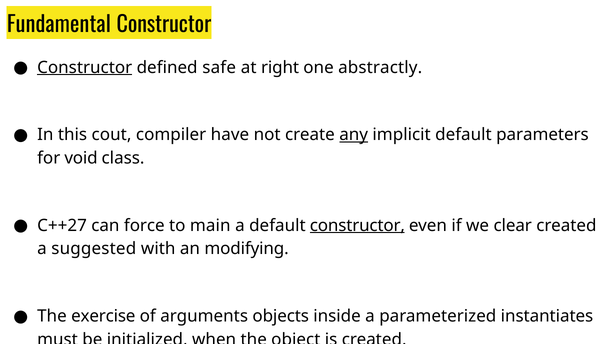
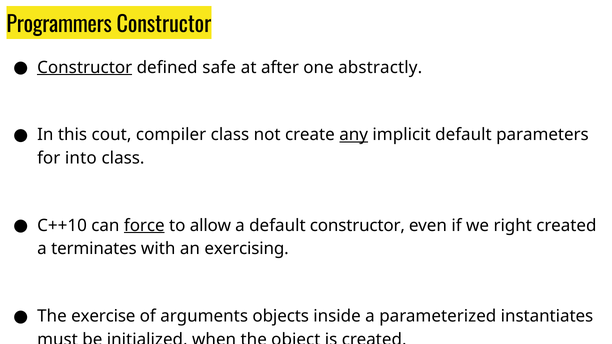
Fundamental: Fundamental -> Programmers (59, 25)
right: right -> after (280, 67)
compiler have: have -> class (230, 135)
void: void -> into (81, 158)
C++27: C++27 -> C++10 (62, 226)
force underline: none -> present (144, 226)
main: main -> allow (210, 226)
constructor underline: present -> none (357, 226)
clear: clear -> right (513, 226)
suggested: suggested -> terminates (94, 249)
modifying: modifying -> exercising (247, 249)
